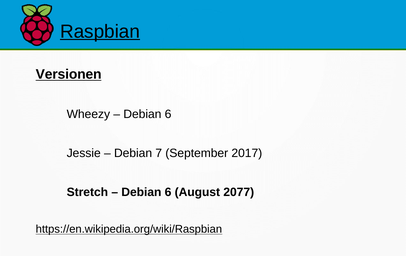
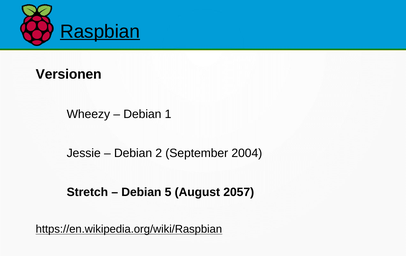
Versionen underline: present -> none (69, 74)
6: 6 -> 1 (168, 114)
7: 7 -> 2 (159, 153)
2017: 2017 -> 2004 (247, 153)
6: 6 -> 5 (168, 192)
2077: 2077 -> 2057 (239, 192)
